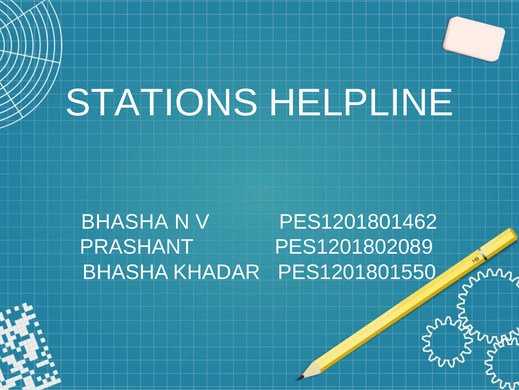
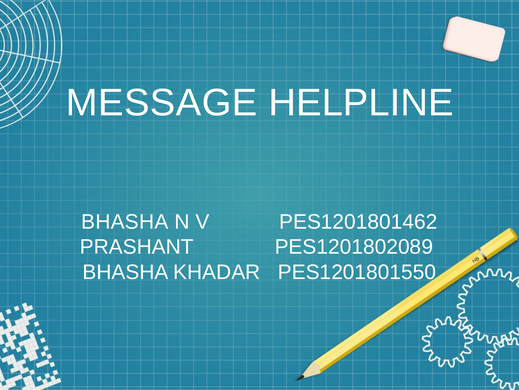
STATIONS: STATIONS -> MESSAGE (162, 103)
